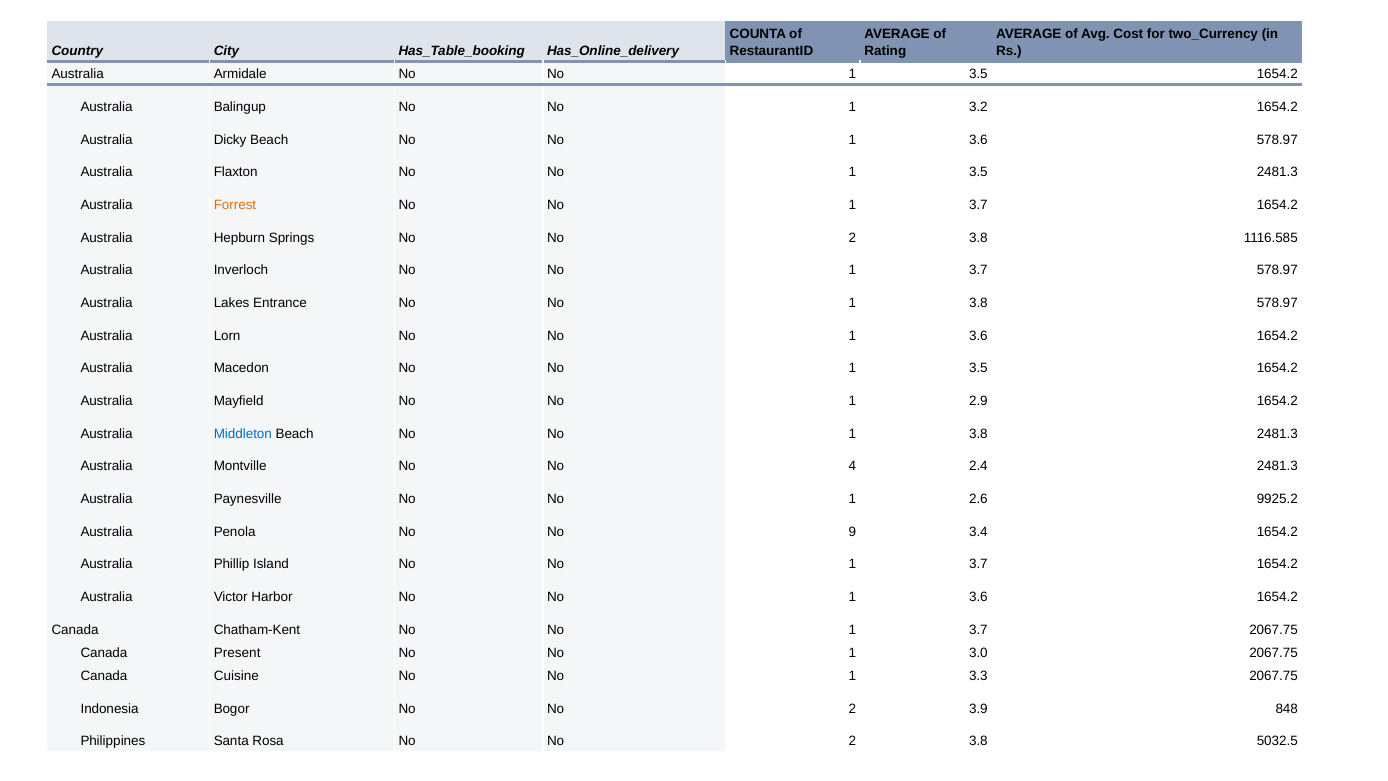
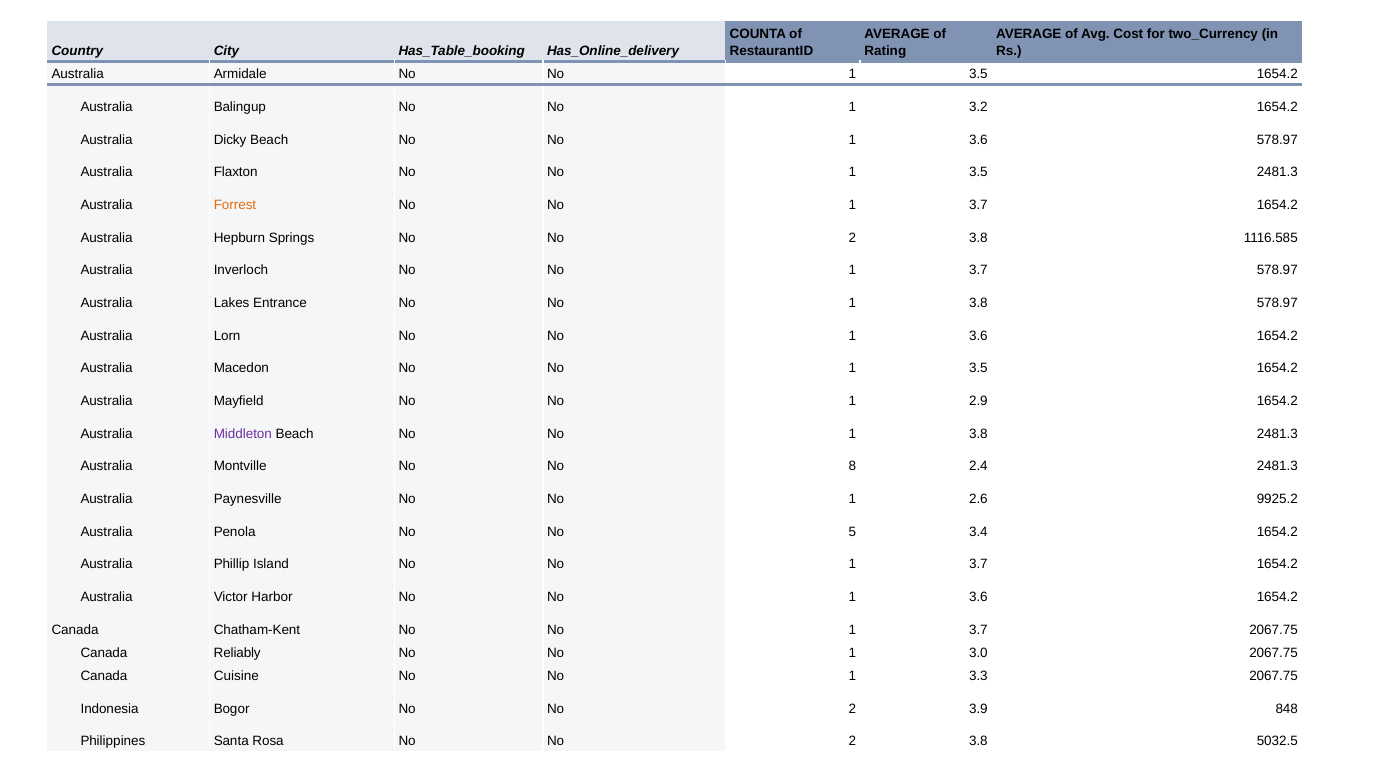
Middleton colour: blue -> purple (243, 434)
4: 4 -> 8 (852, 466)
9: 9 -> 5 (852, 532)
Present: Present -> Reliably (237, 653)
